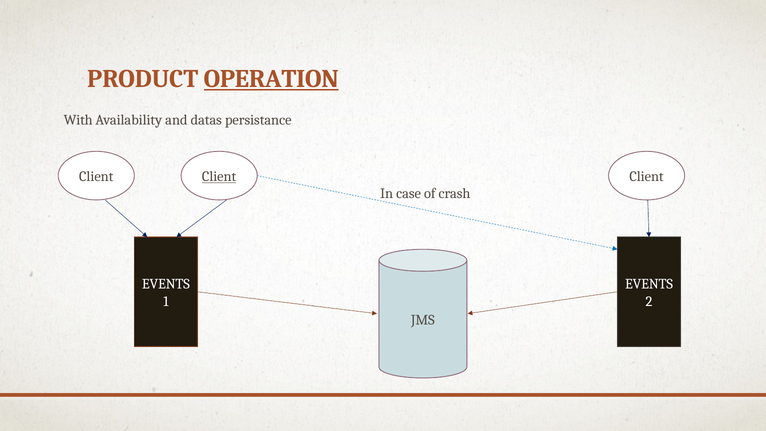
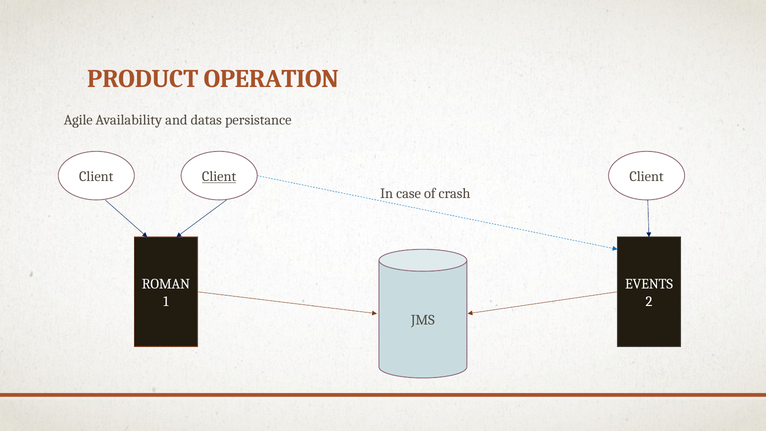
OPERATION underline: present -> none (271, 79)
With: With -> Agile (78, 120)
EVENTS: EVENTS -> ROMAN (166, 284)
